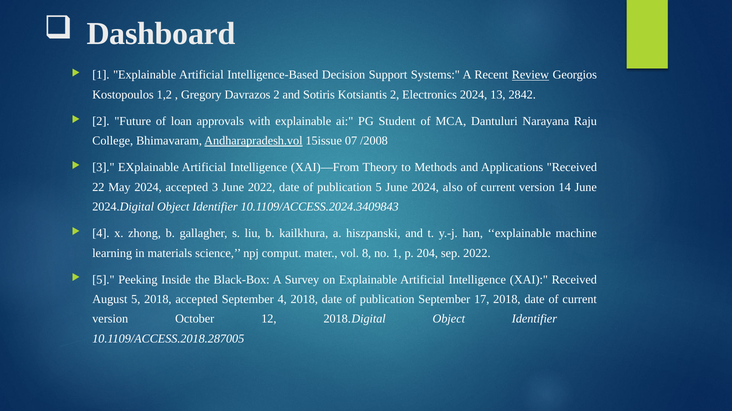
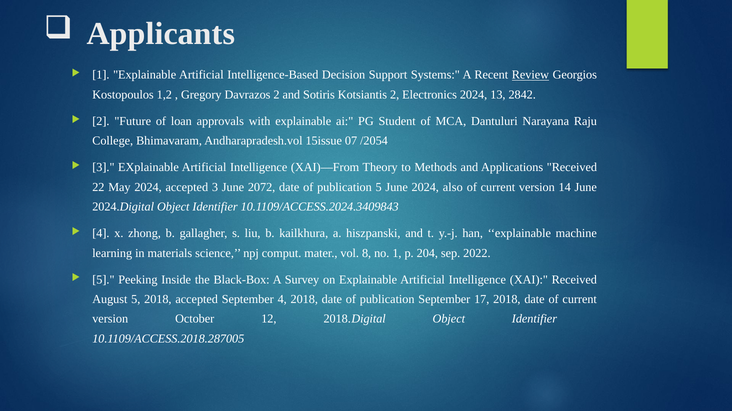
Dashboard: Dashboard -> Applicants (161, 34)
Andharapradesh.vol underline: present -> none (253, 141)
/2008: /2008 -> /2054 (374, 141)
June 2022: 2022 -> 2072 (262, 187)
